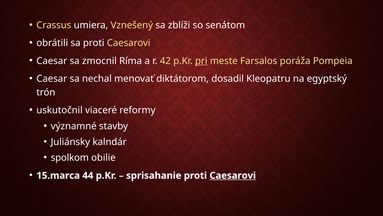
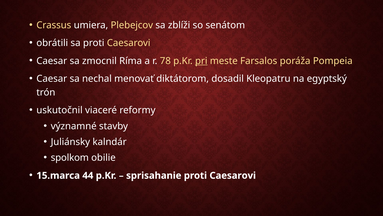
Vznešený: Vznešený -> Plebejcov (132, 25)
42: 42 -> 78 (165, 61)
Caesarovi underline: present -> none (233, 175)
